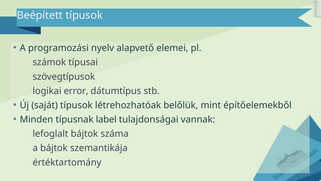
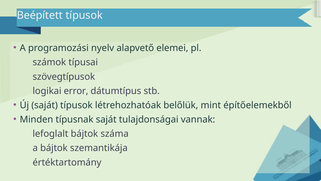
típusnak label: label -> saját (106, 119)
